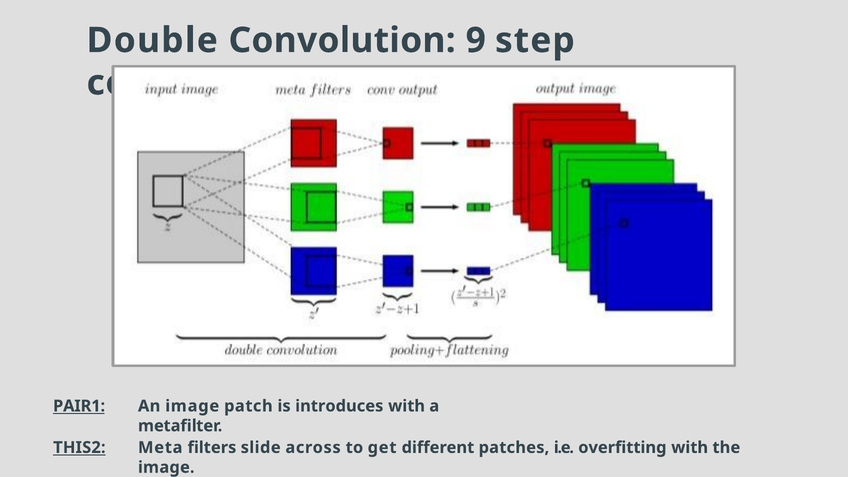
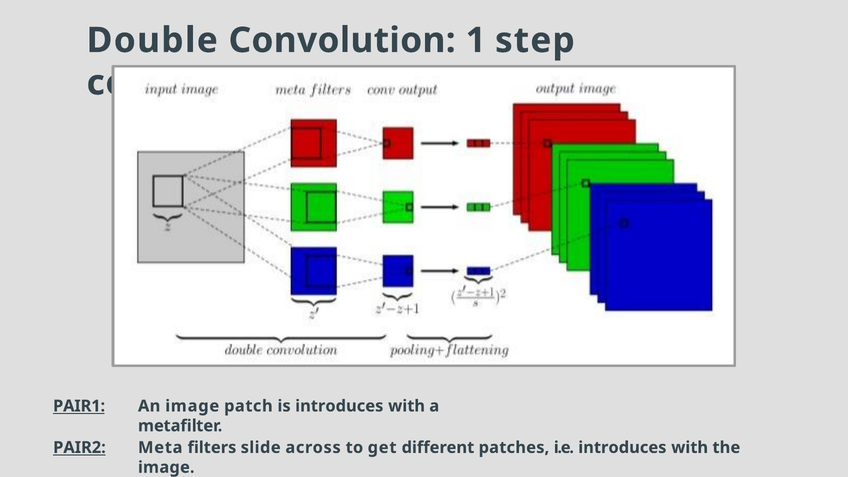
9: 9 -> 1 (476, 40)
THIS2: THIS2 -> PAIR2 (79, 448)
i.e overfitting: overfitting -> introduces (622, 448)
